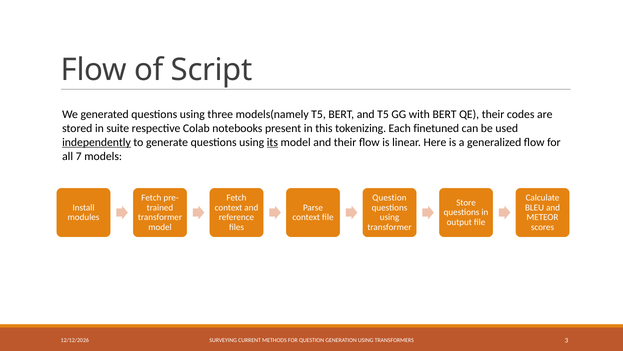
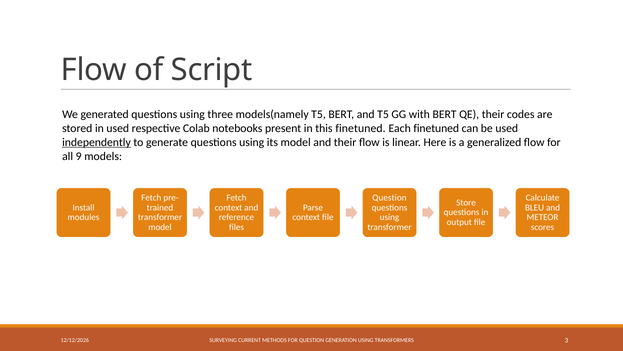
in suite: suite -> used (118, 128)
this tokenizing: tokenizing -> finetuned (361, 128)
its underline: present -> none (272, 142)
7: 7 -> 9 (79, 156)
